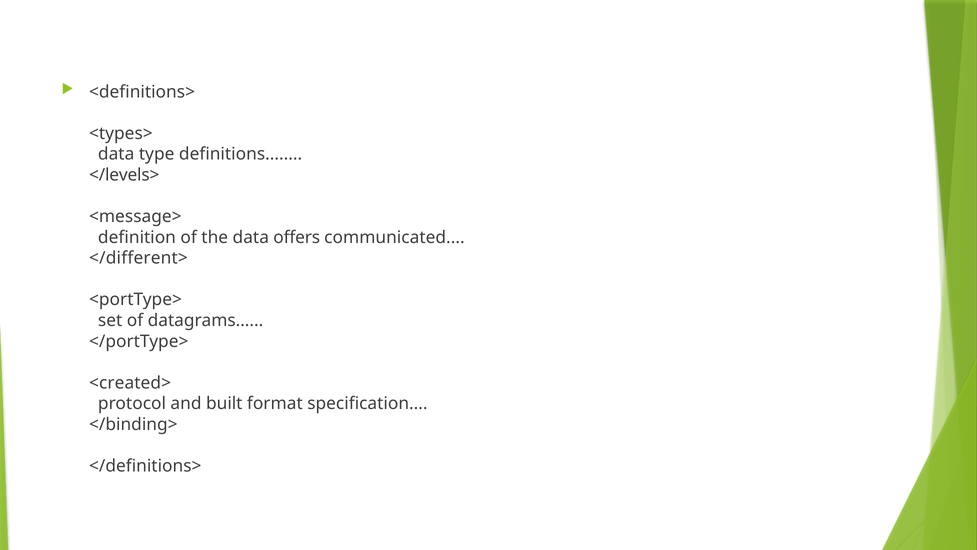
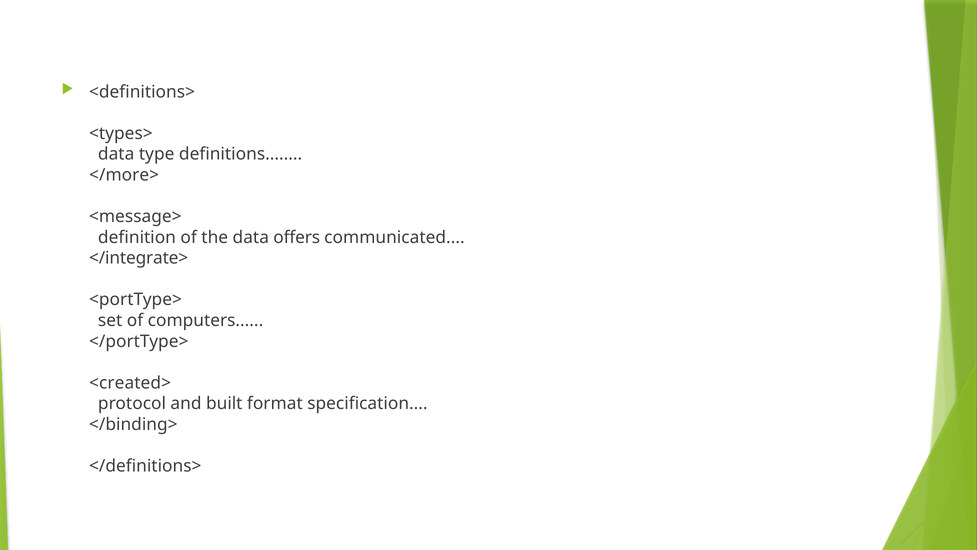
</levels>: </levels> -> </more> (124, 175)
</different>: </different> -> </integrate> (139, 258)
datagrams: datagrams -> computers (206, 320)
